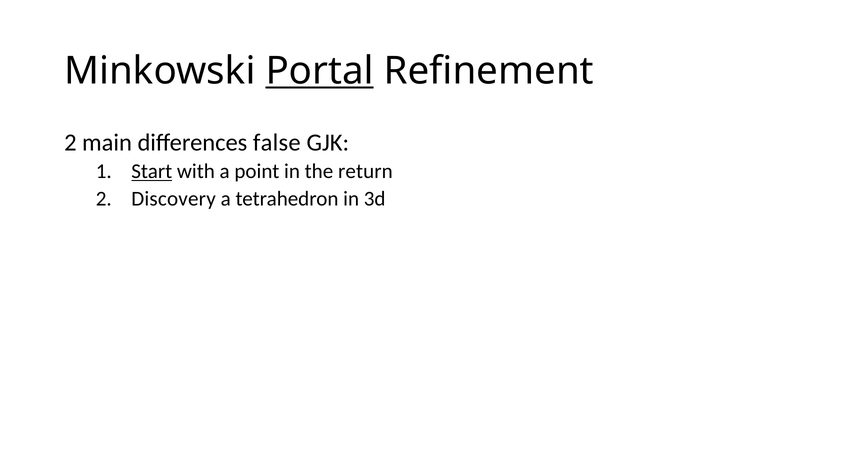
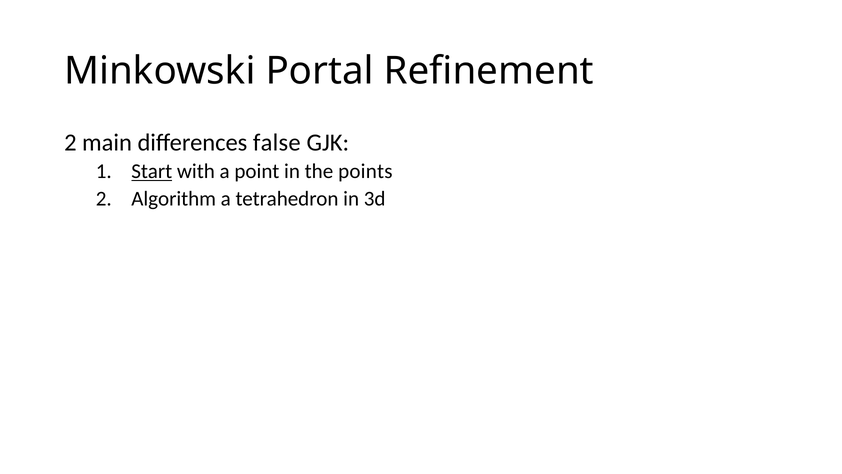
Portal underline: present -> none (320, 71)
return: return -> points (365, 171)
Discovery: Discovery -> Algorithm (174, 198)
